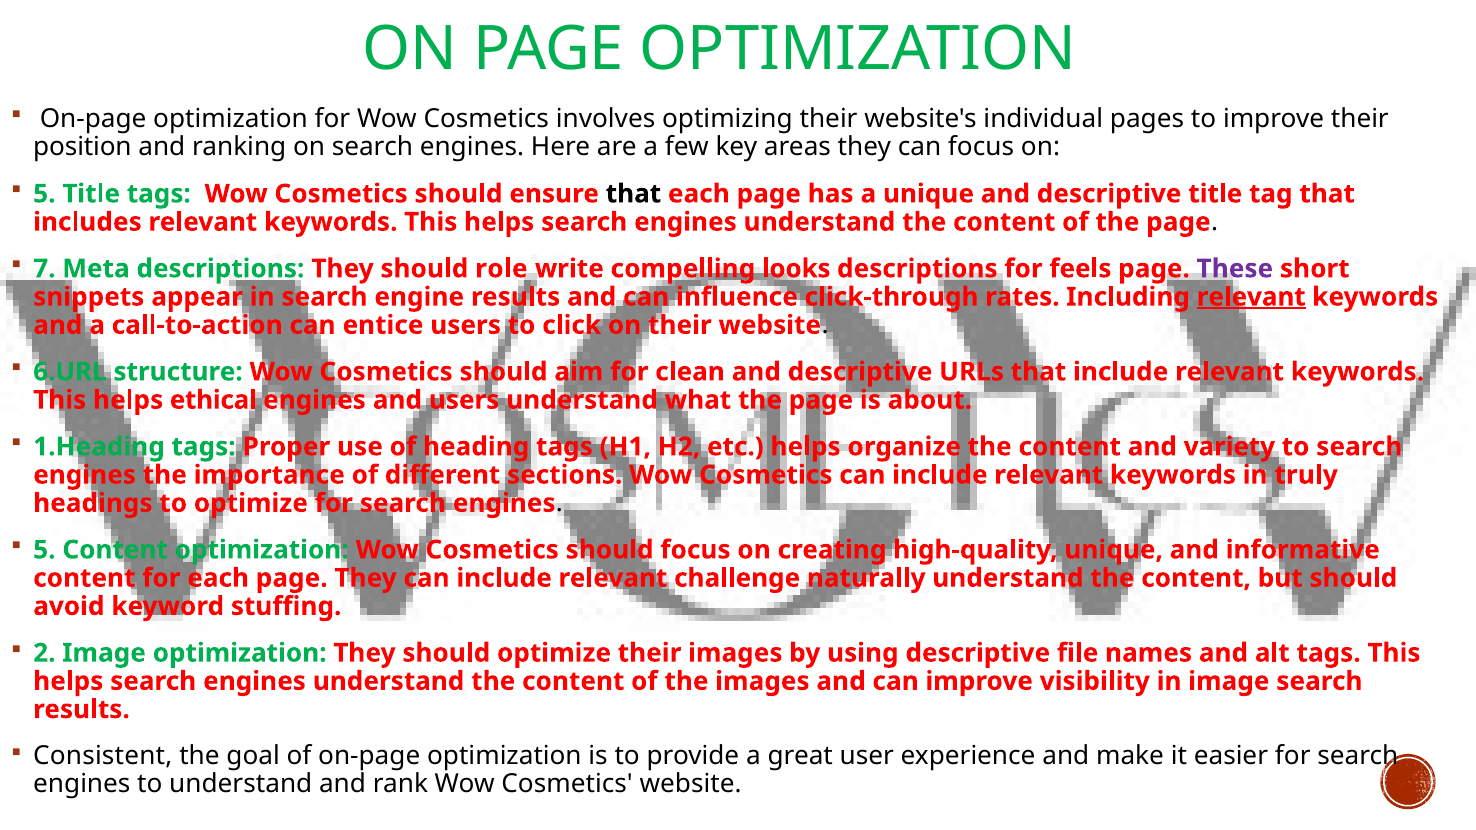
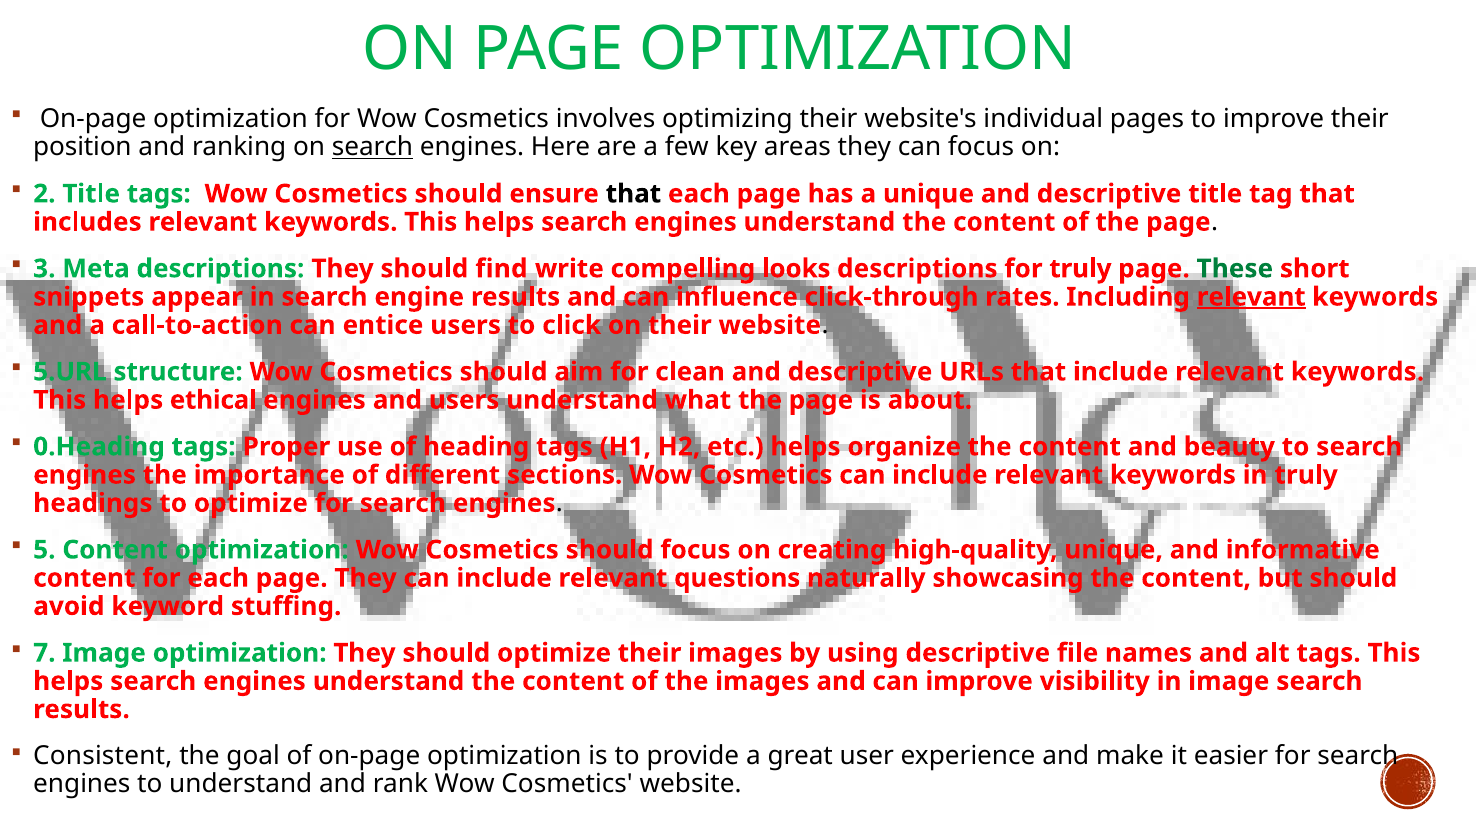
search underline: none -> present (372, 147)
5: 5 -> 2 (44, 194)
7: 7 -> 3 (44, 269)
role: role -> find (501, 269)
for feels: feels -> truly (1080, 269)
These colour: purple -> green (1235, 269)
6.URL: 6.URL -> 5.URL (70, 372)
1.Heading: 1.Heading -> 0.Heading (99, 447)
variety: variety -> beauty (1229, 447)
challenge: challenge -> questions (737, 578)
naturally understand: understand -> showcasing (1008, 578)
2: 2 -> 7 (44, 653)
